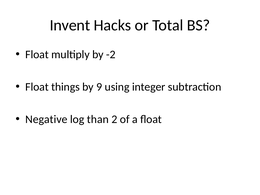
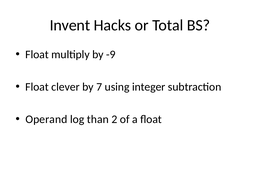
-2: -2 -> -9 (111, 55)
things: things -> clever (66, 87)
9: 9 -> 7 (99, 87)
Negative: Negative -> Operand (46, 119)
